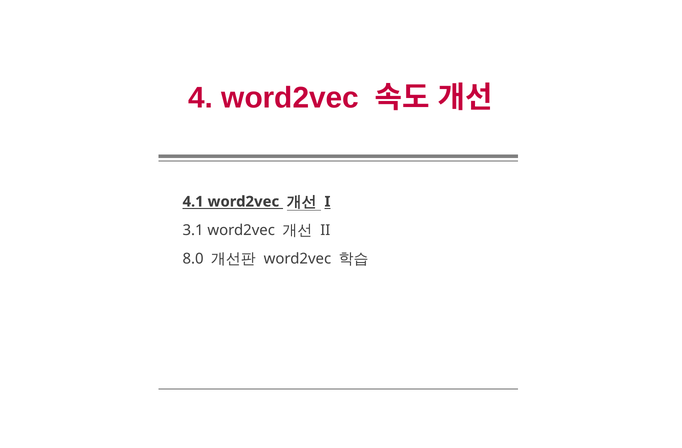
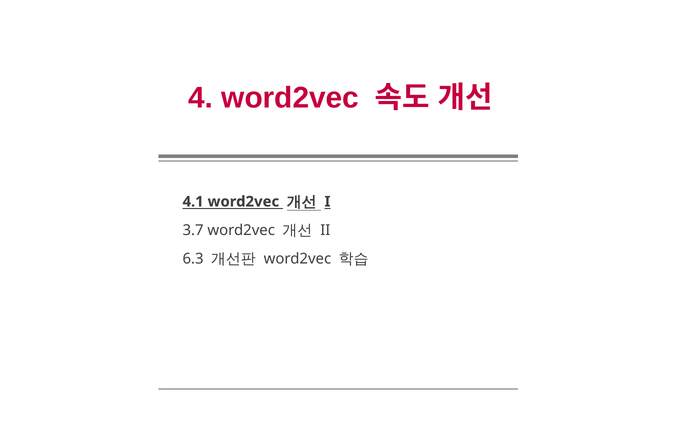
3.1: 3.1 -> 3.7 (193, 230)
8.0: 8.0 -> 6.3 (193, 259)
